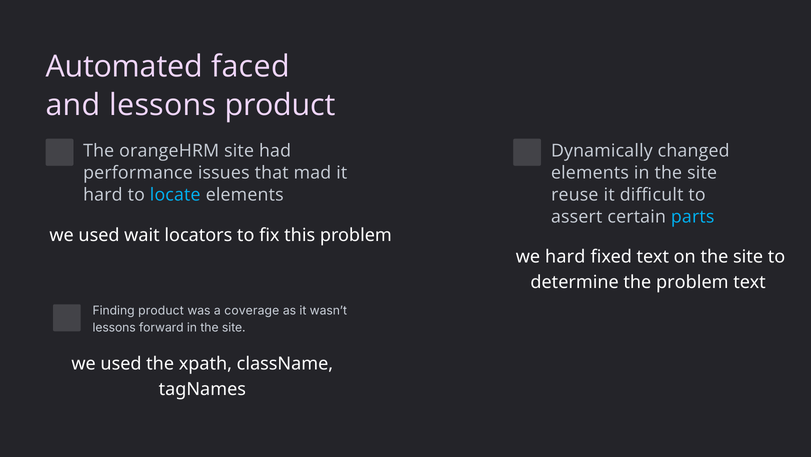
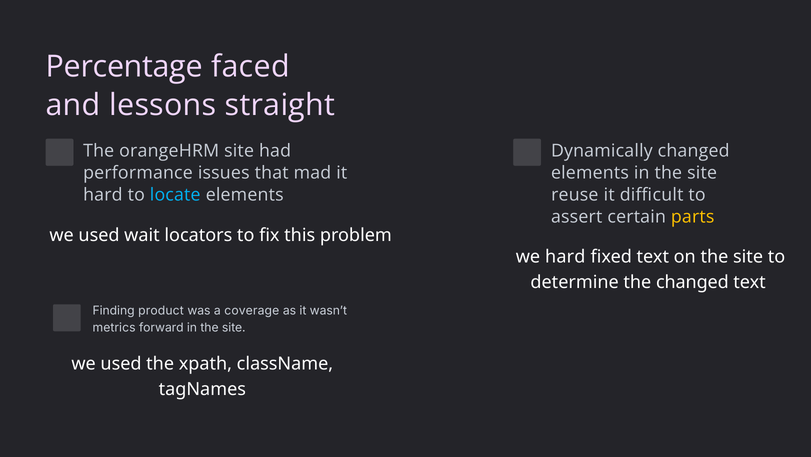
Automated: Automated -> Percentage (124, 67)
lessons product: product -> straight (280, 105)
parts colour: light blue -> yellow (693, 217)
the problem: problem -> changed (692, 282)
lessons: lessons -> metrics (114, 328)
